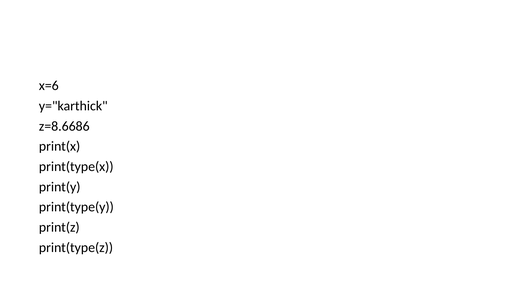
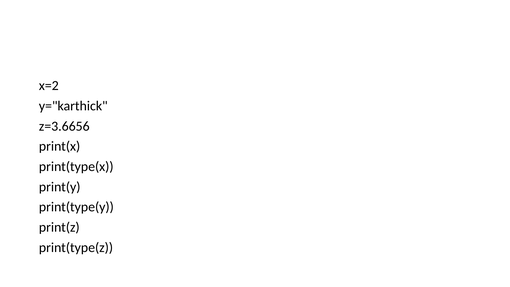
x=6: x=6 -> x=2 (49, 86)
z=8.6686: z=8.6686 -> z=3.6656 (64, 126)
